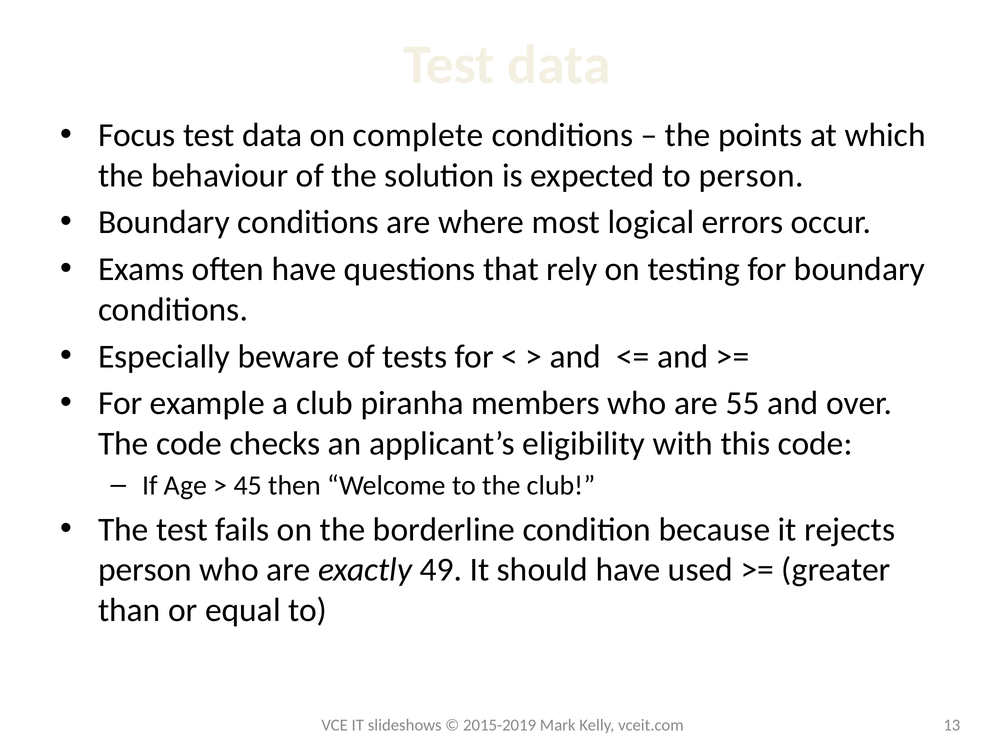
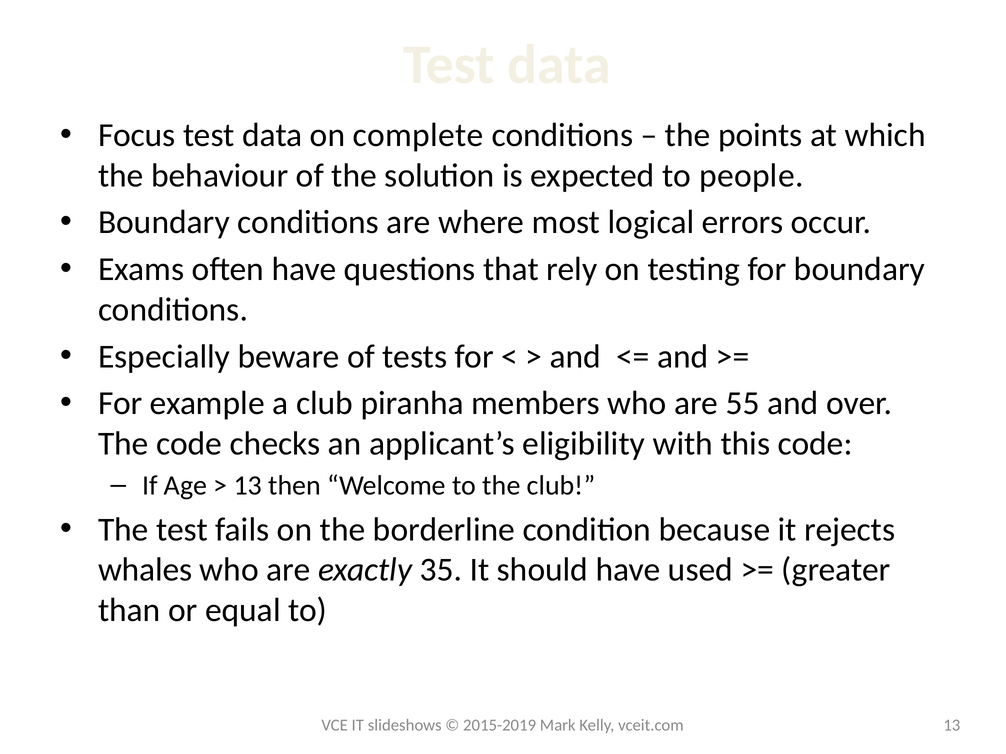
to person: person -> people (751, 176)
45: 45 -> 13 (248, 486)
person: person -> whales (145, 570)
49: 49 -> 35 (441, 570)
